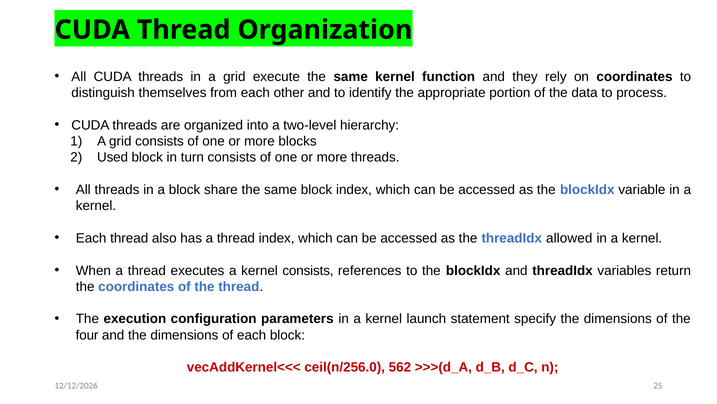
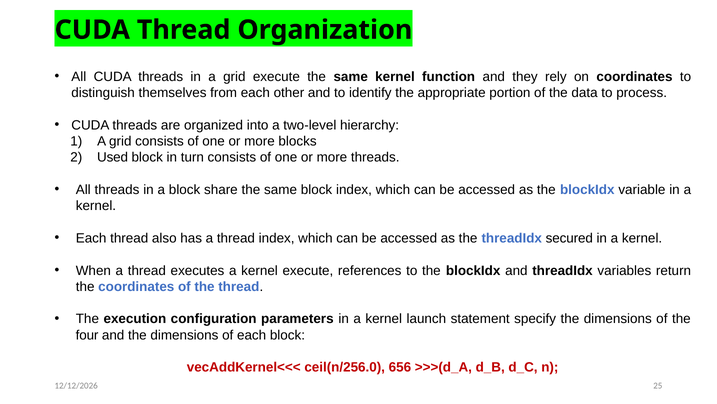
allowed: allowed -> secured (569, 238)
kernel consists: consists -> execute (308, 270)
562: 562 -> 656 (400, 367)
